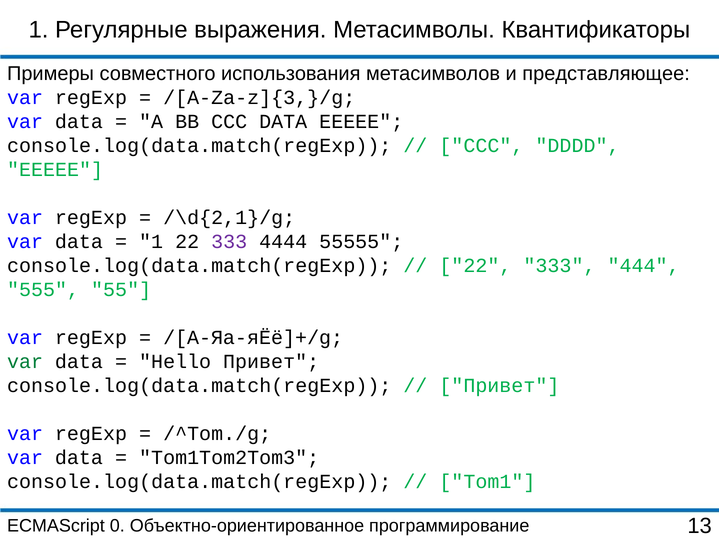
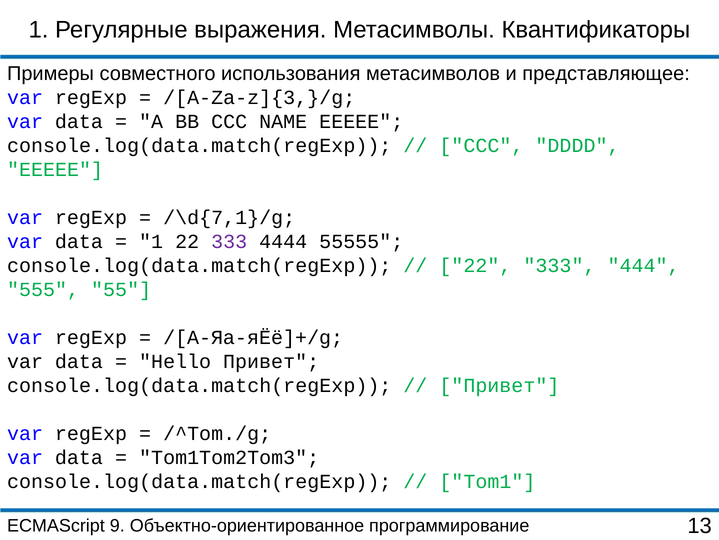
CCC DATA: DATA -> NAME (283, 121)
/\d{2,1}/g: /\d{2,1}/g -> /\d{7,1}/g (229, 217)
var colour: green -> black (25, 361)
0: 0 -> 9 (117, 525)
